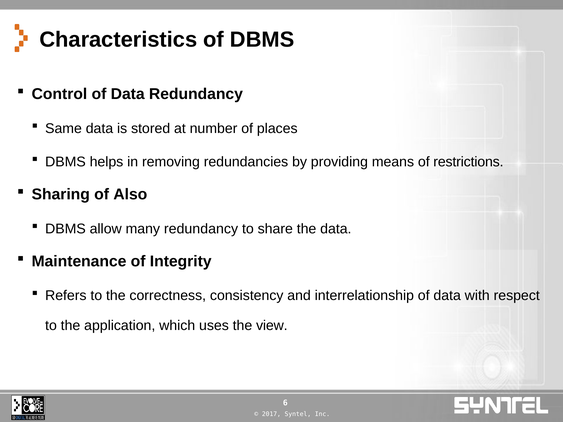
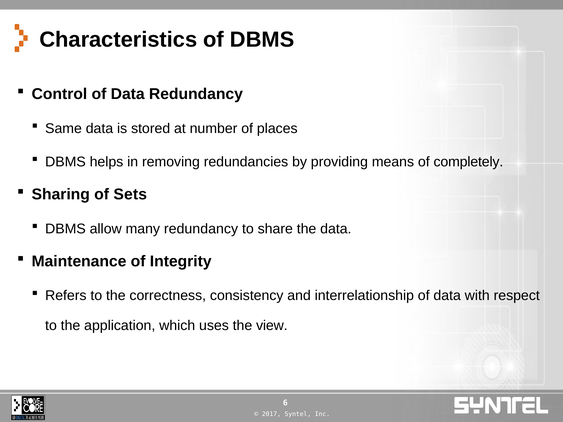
restrictions: restrictions -> completely (468, 162)
Also: Also -> Sets (130, 195)
